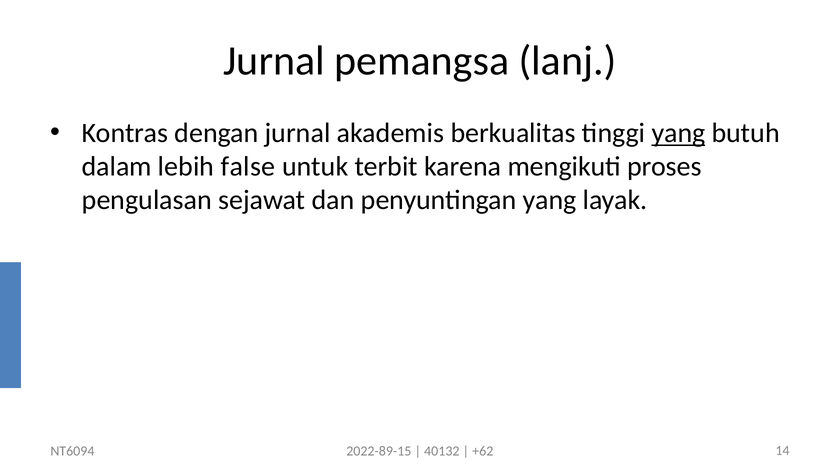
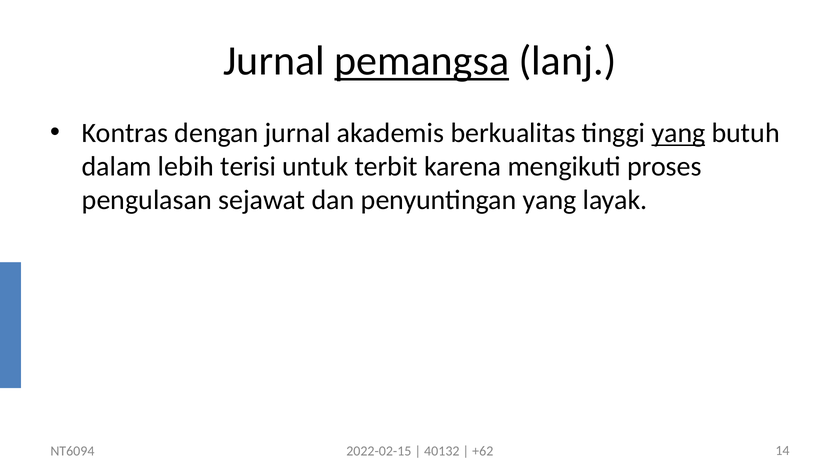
pemangsa underline: none -> present (422, 61)
false: false -> terisi (248, 167)
2022-89-15: 2022-89-15 -> 2022-02-15 (379, 451)
